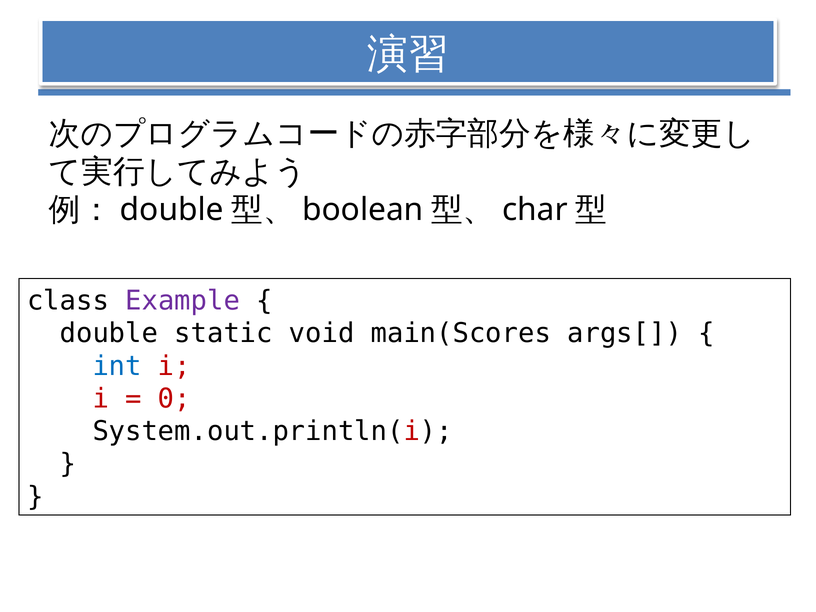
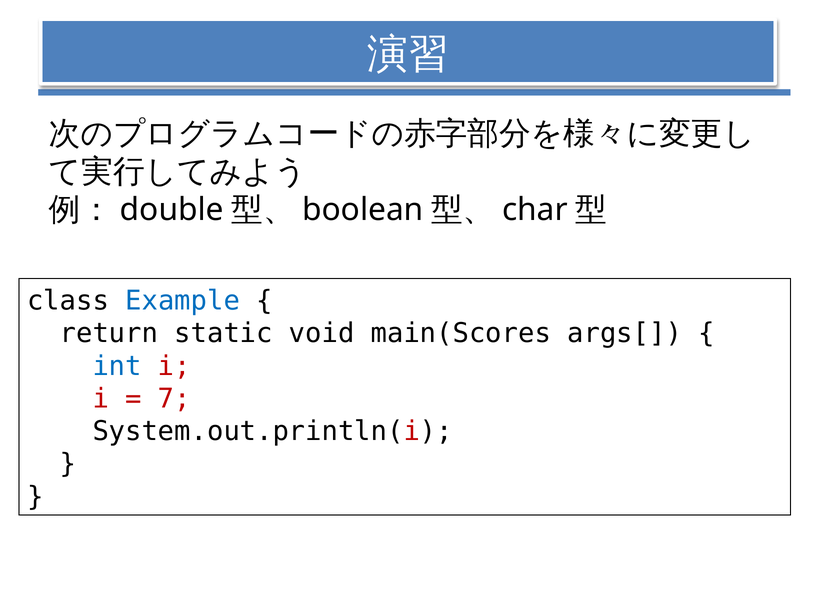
Example colour: purple -> blue (183, 301)
double: double -> return (109, 333)
0: 0 -> 7 (174, 399)
